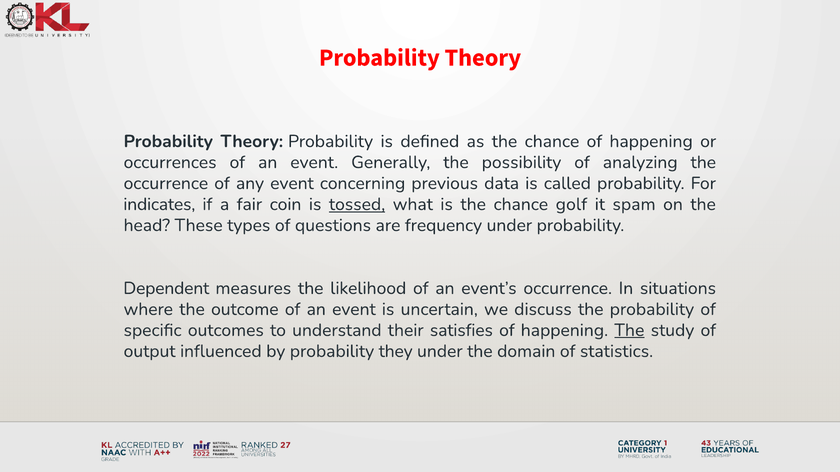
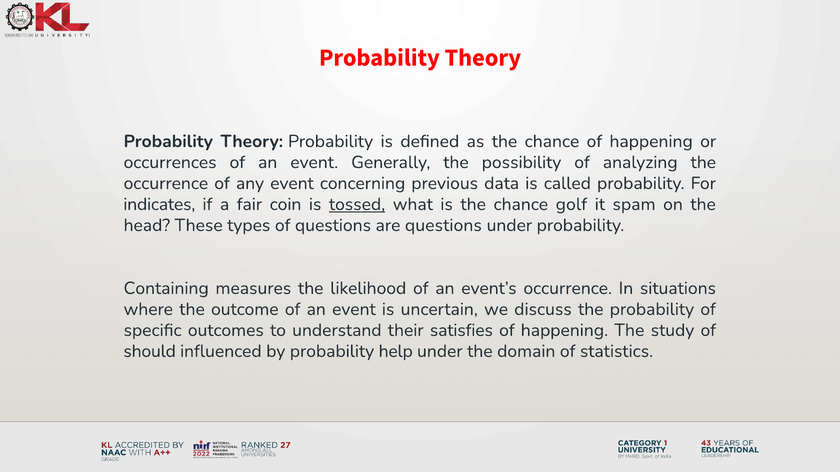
are frequency: frequency -> questions (443, 225)
Dependent: Dependent -> Containing (166, 289)
The underline: present -> none (629, 331)
output: output -> should (150, 352)
they: they -> help (396, 352)
